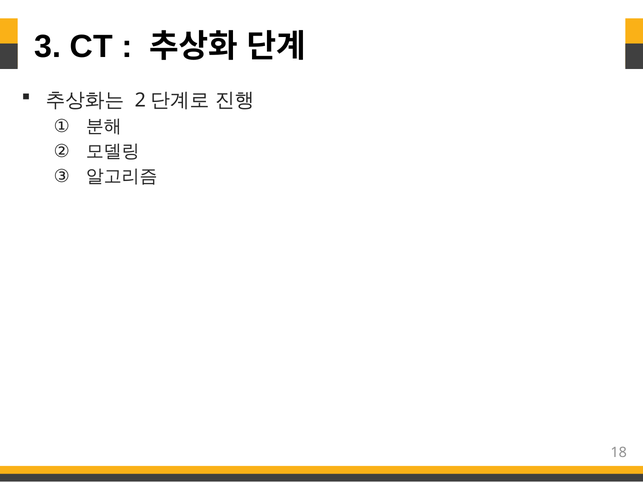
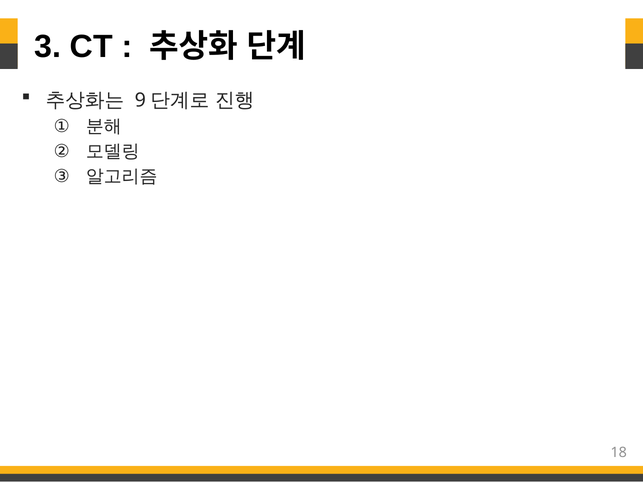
2: 2 -> 9 (140, 100)
